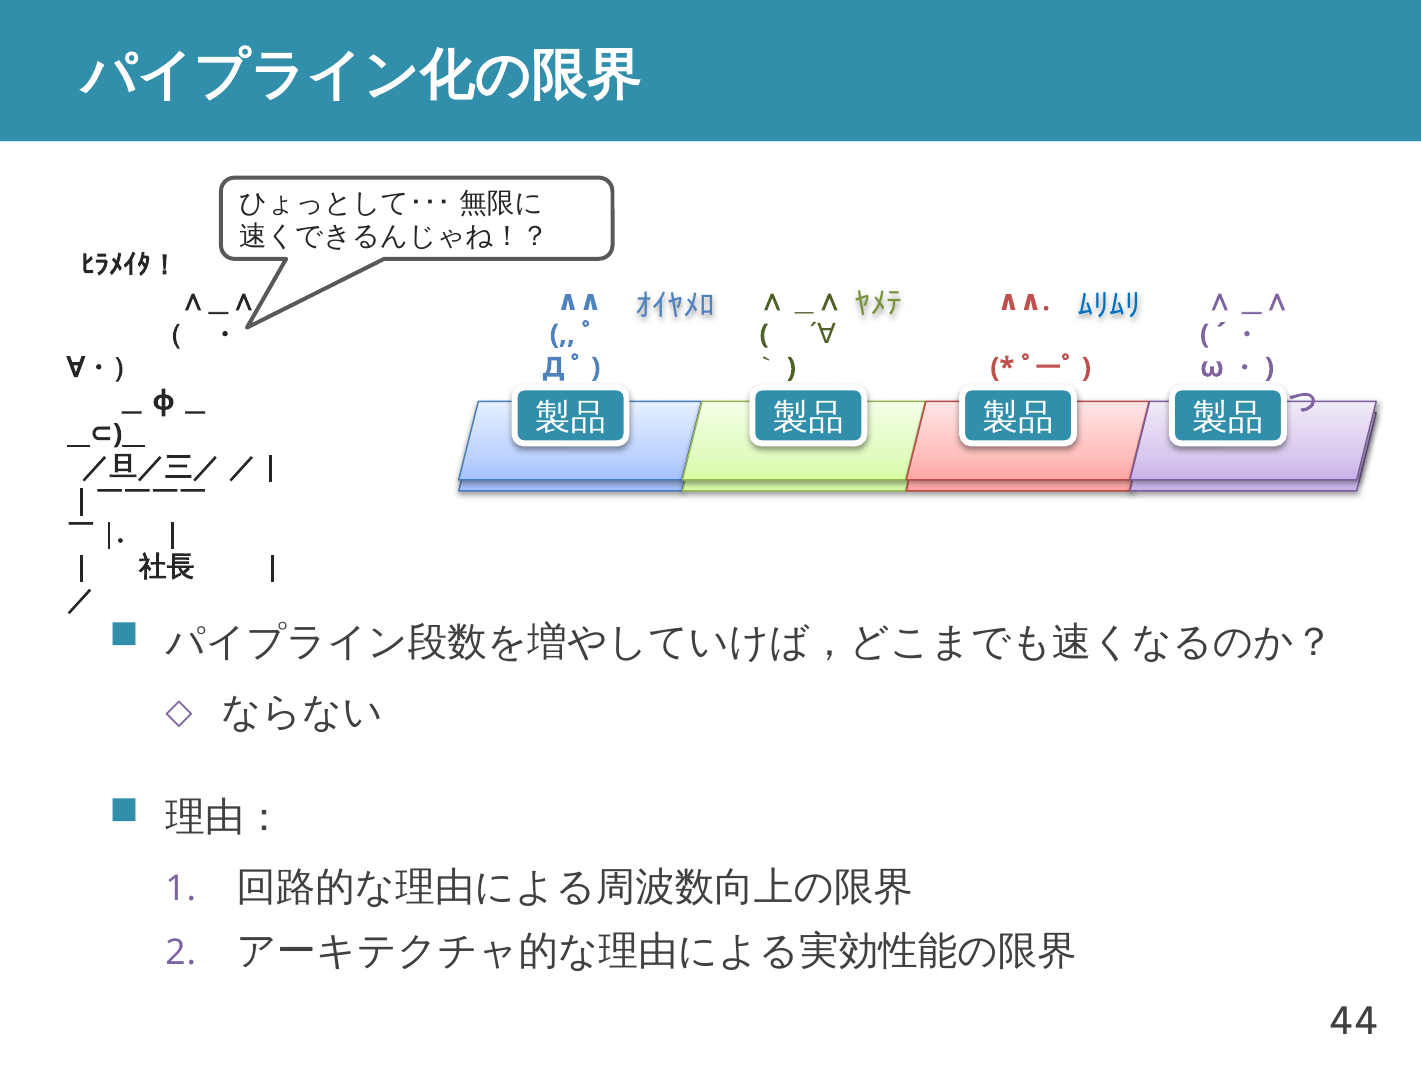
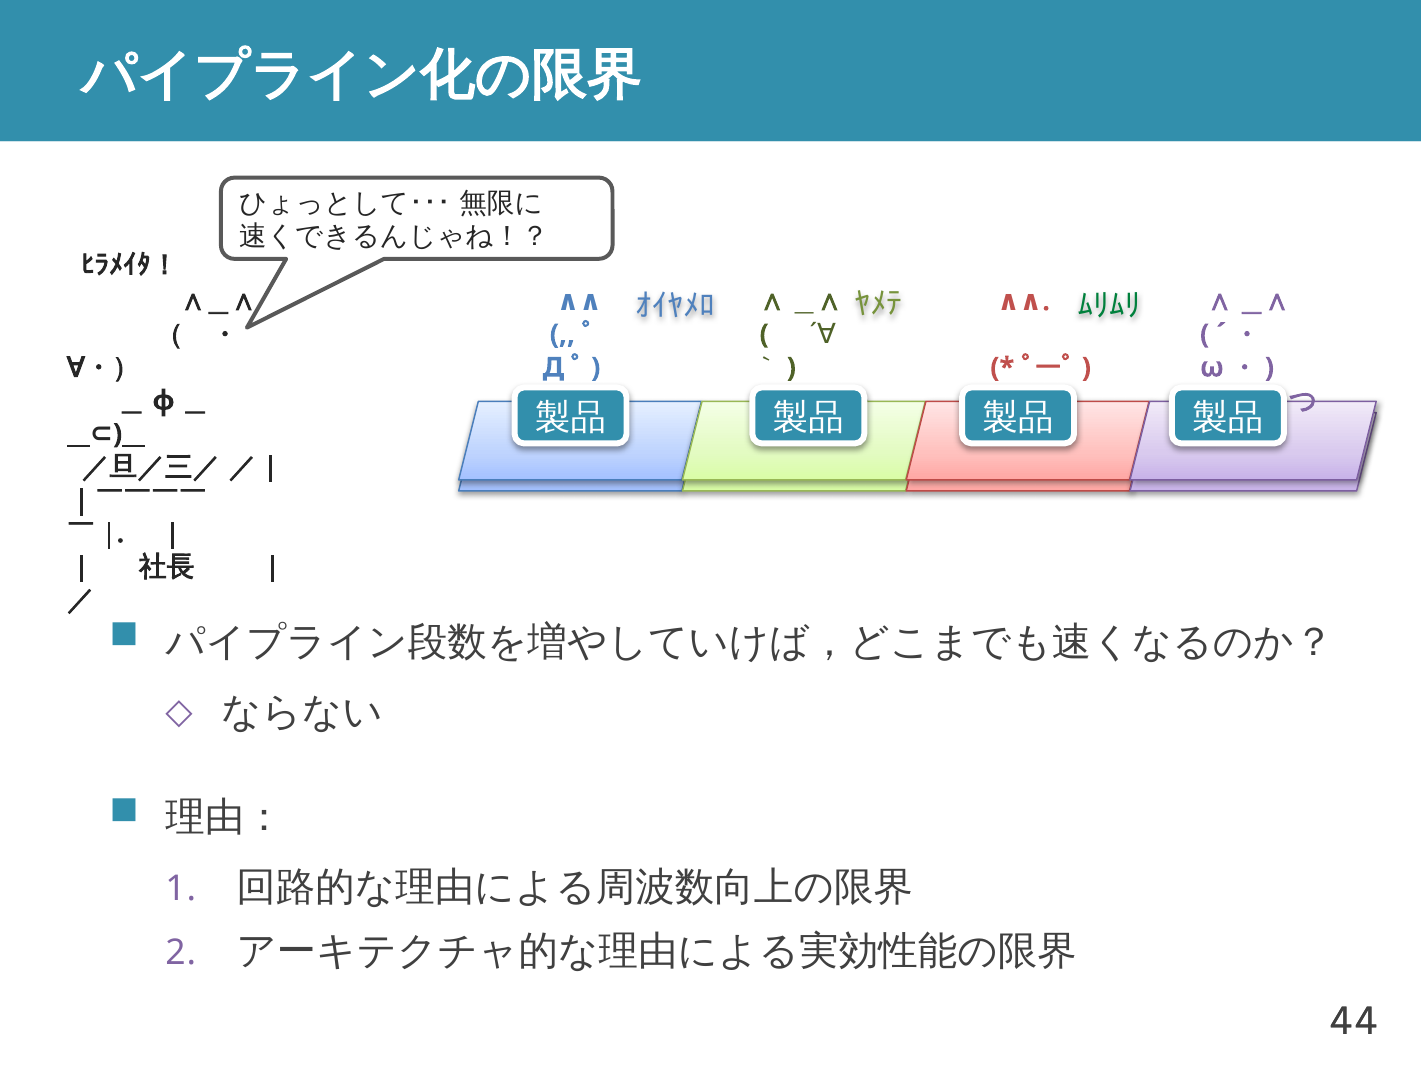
ﾑﾘﾑﾘ colour: blue -> green (1109, 306)
